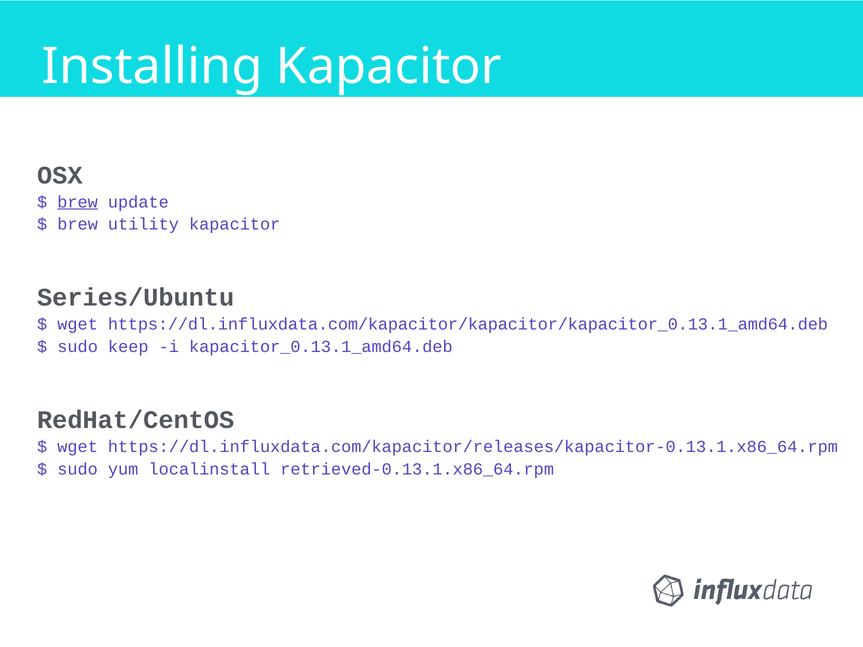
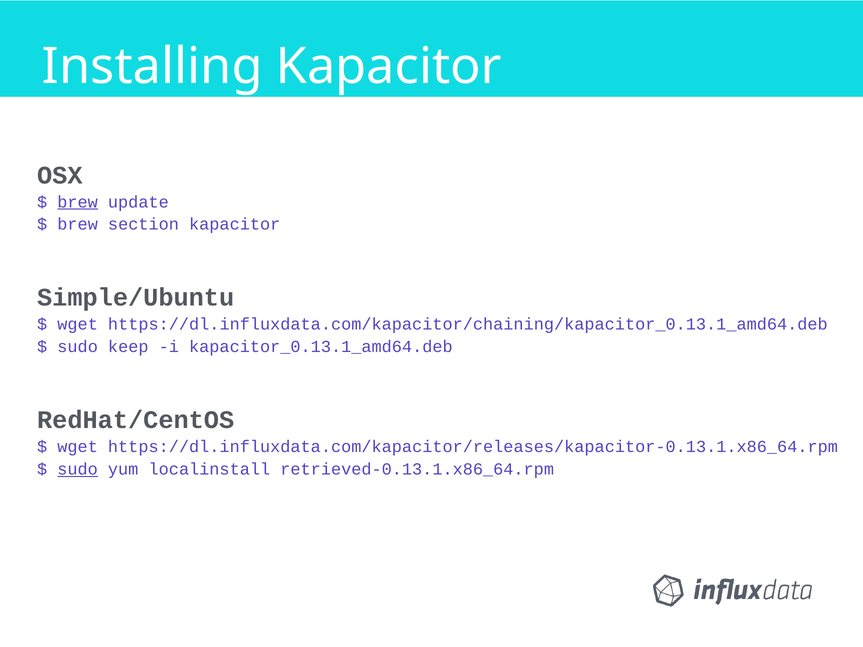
utility: utility -> section (143, 224)
Series/Ubuntu: Series/Ubuntu -> Simple/Ubuntu (136, 298)
https://dl.influxdata.com/kapacitor/kapacitor/kapacitor_0.13.1_amd64.deb: https://dl.influxdata.com/kapacitor/kapacitor/kapacitor_0.13.1_amd64.deb -> https://dl.influxdata.com/kapacitor/chaining/kapacitor_0.13.1_amd64.deb (468, 324)
sudo underline: none -> present (78, 469)
